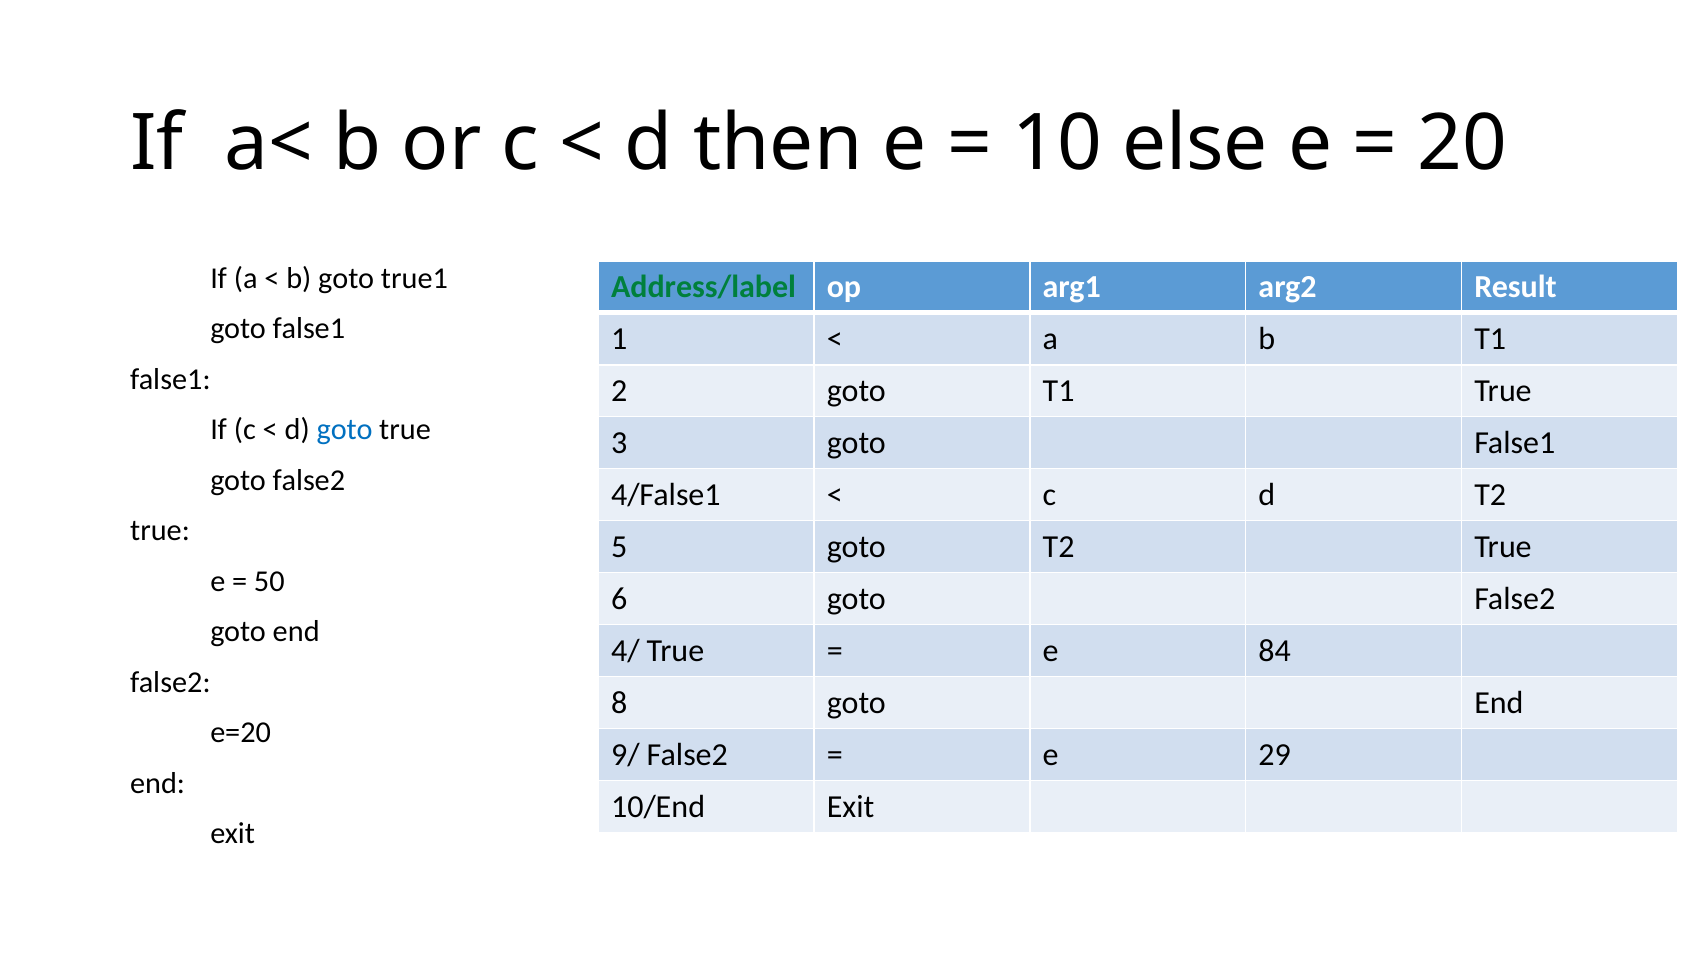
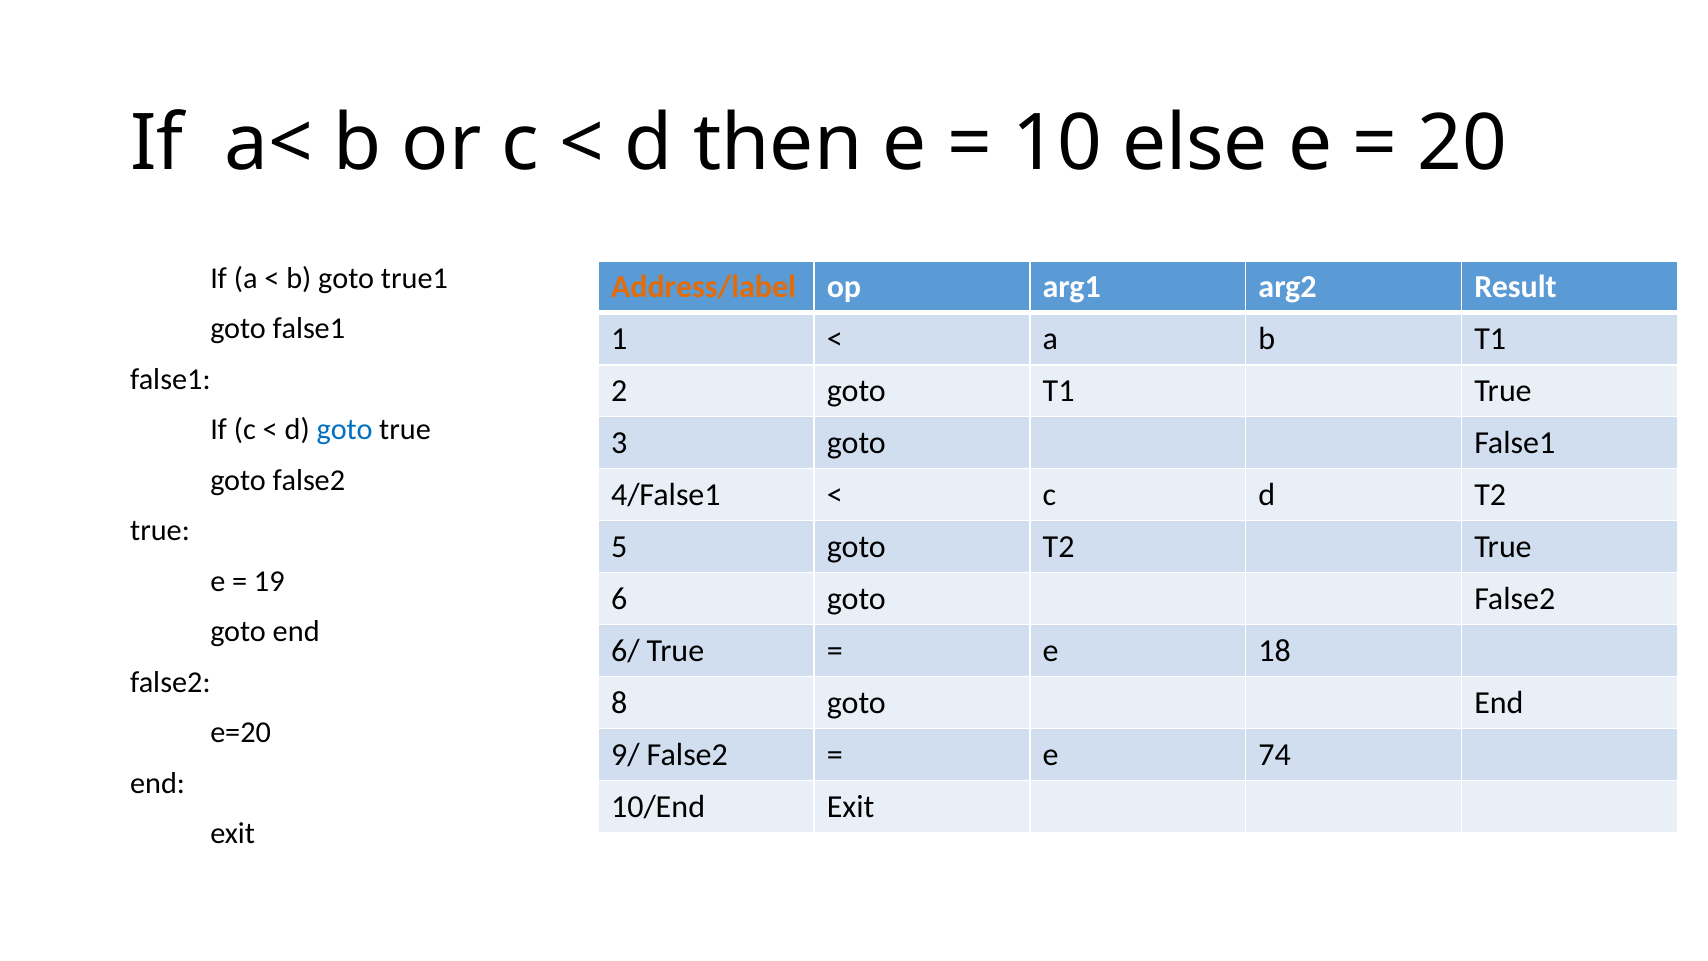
Address/label colour: green -> orange (704, 287)
50: 50 -> 19 (269, 581)
4/: 4/ -> 6/ (625, 651)
84: 84 -> 18 (1275, 651)
29: 29 -> 74 (1275, 755)
